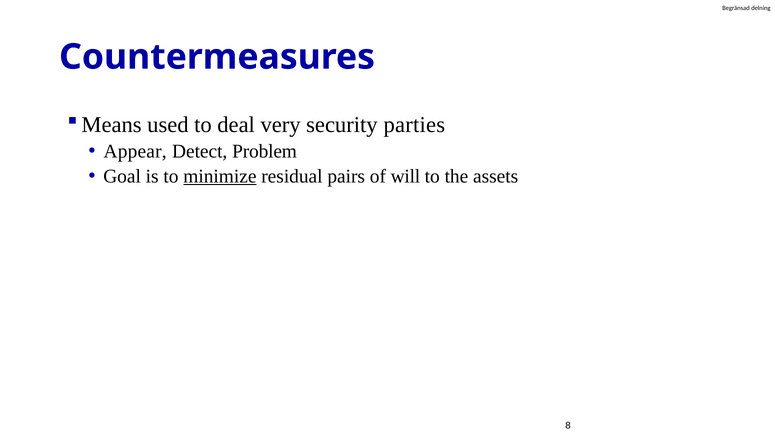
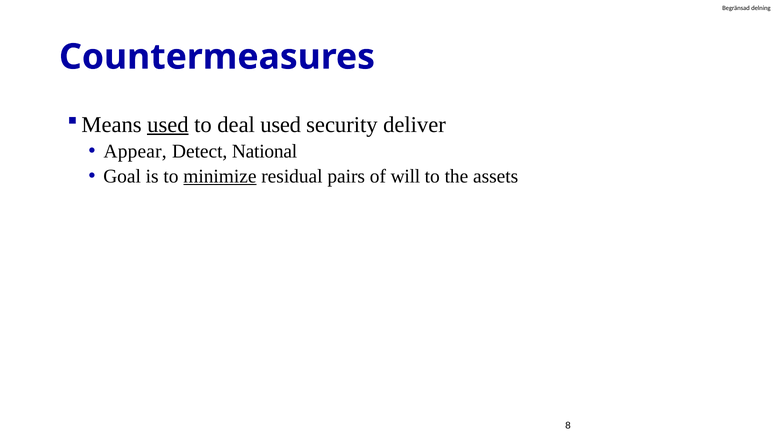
used underline: none -> present (168, 125)
deal very: very -> used (281, 125)
parties: parties -> deliver (414, 125)
Problem: Problem -> National (265, 151)
